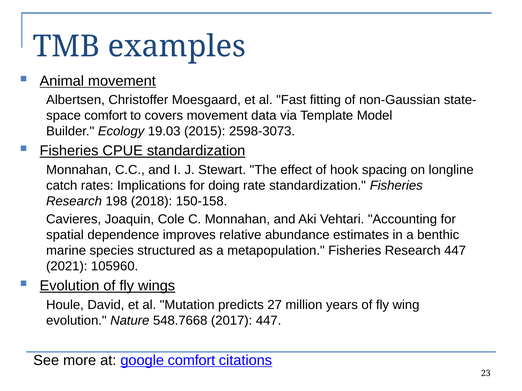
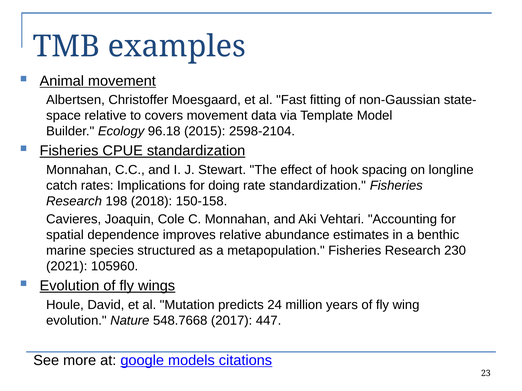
comfort: comfort -> relative (106, 116)
19.03: 19.03 -> 96.18 (164, 131)
2598-3073: 2598-3073 -> 2598-2104 (262, 131)
Research 447: 447 -> 230 (455, 251)
27: 27 -> 24 (275, 305)
google comfort: comfort -> models (191, 361)
